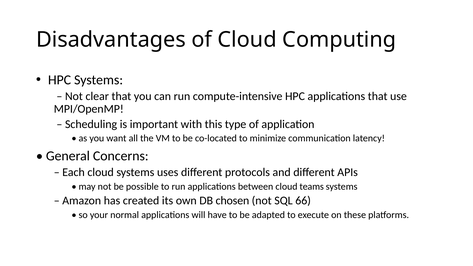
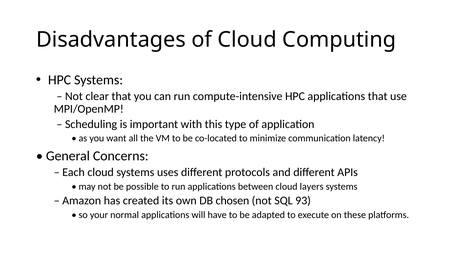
teams: teams -> layers (312, 187)
66: 66 -> 93 (303, 201)
